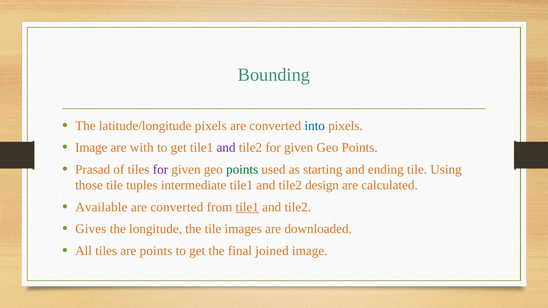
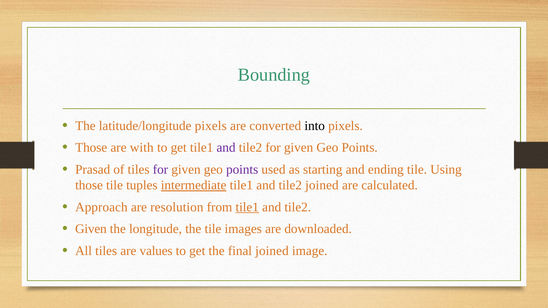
into colour: blue -> black (315, 126)
Image: Image -> Those (91, 148)
points colour: green -> purple (242, 170)
intermediate underline: none -> present (194, 185)
tile2 design: design -> joined (322, 185)
Available: Available -> Approach (101, 207)
converted: converted -> resolution (177, 207)
Gives: Gives -> Given (91, 229)
are points: points -> values (156, 251)
